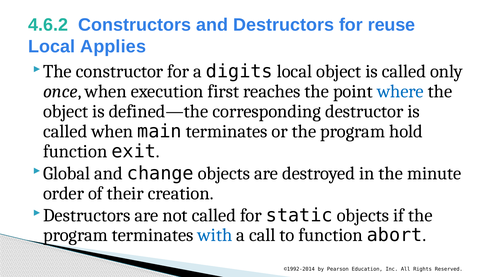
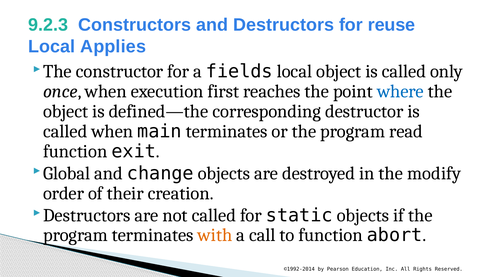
4.6.2: 4.6.2 -> 9.2.3 (48, 25)
digits: digits -> fields (239, 72)
hold: hold -> read (406, 132)
minute: minute -> modify (434, 174)
with colour: blue -> orange (215, 235)
